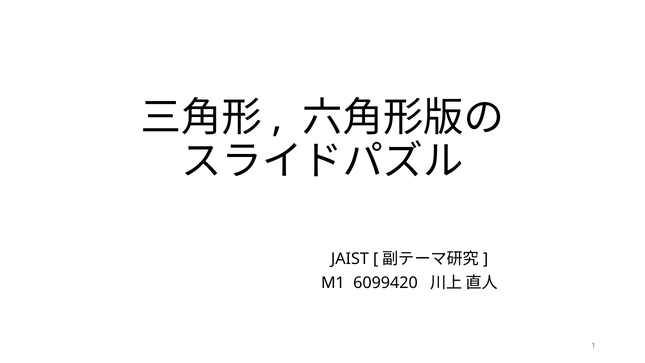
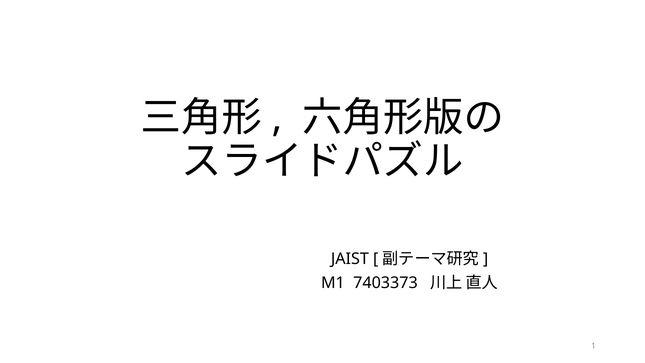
6099420: 6099420 -> 7403373 (385, 283)
